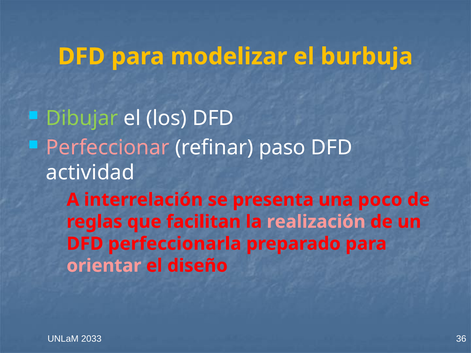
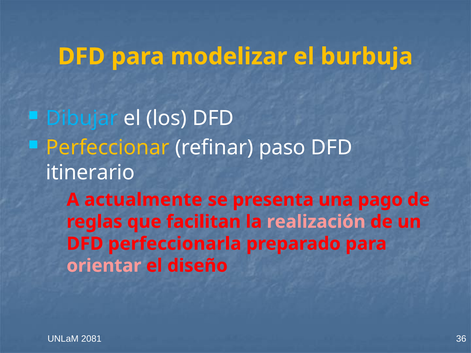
Dibujar colour: light green -> light blue (82, 118)
Perfeccionar colour: pink -> yellow (108, 148)
actividad: actividad -> itinerario (90, 173)
interrelación: interrelación -> actualmente (143, 200)
poco: poco -> pago (380, 200)
2033: 2033 -> 2081 (91, 339)
